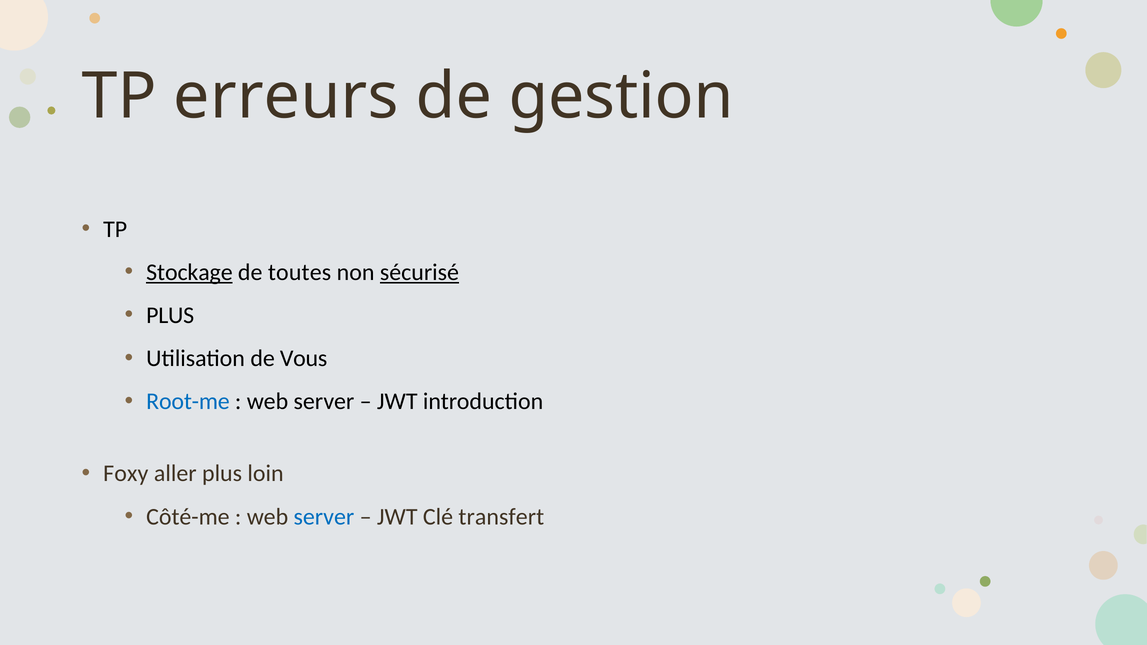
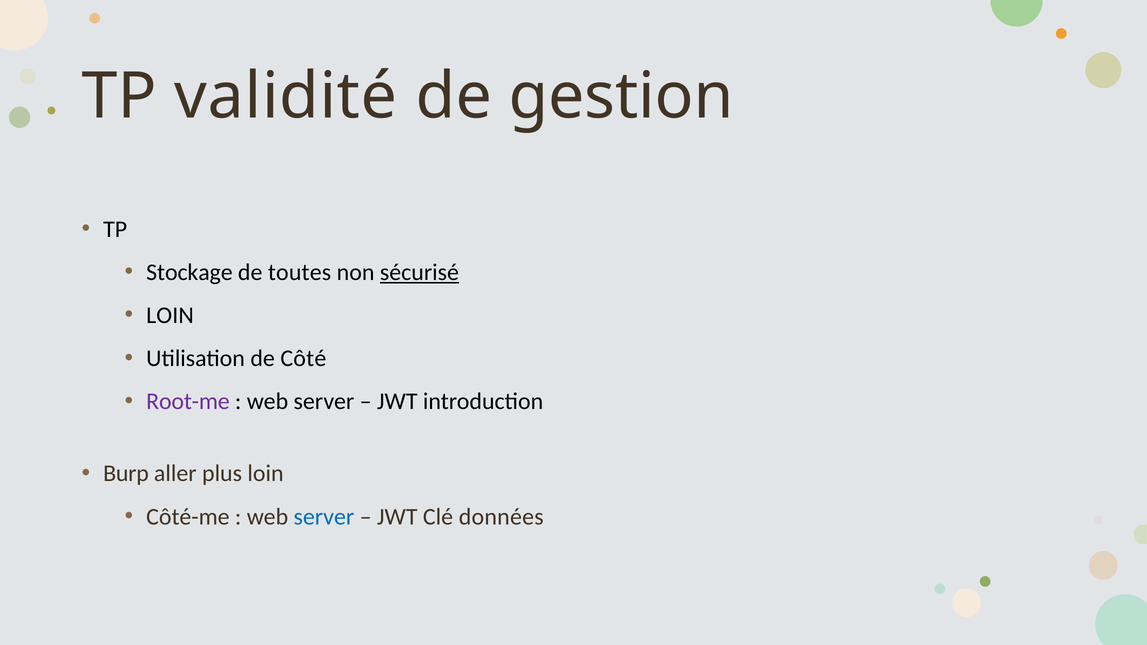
erreurs: erreurs -> validité (286, 96)
Stockage underline: present -> none (189, 272)
PLUS: PLUS -> LOIN (170, 316)
Vous: Vous -> Côté (303, 359)
Root-me colour: blue -> purple (188, 402)
Foxy: Foxy -> Burp (126, 473)
transfert: transfert -> données (501, 517)
